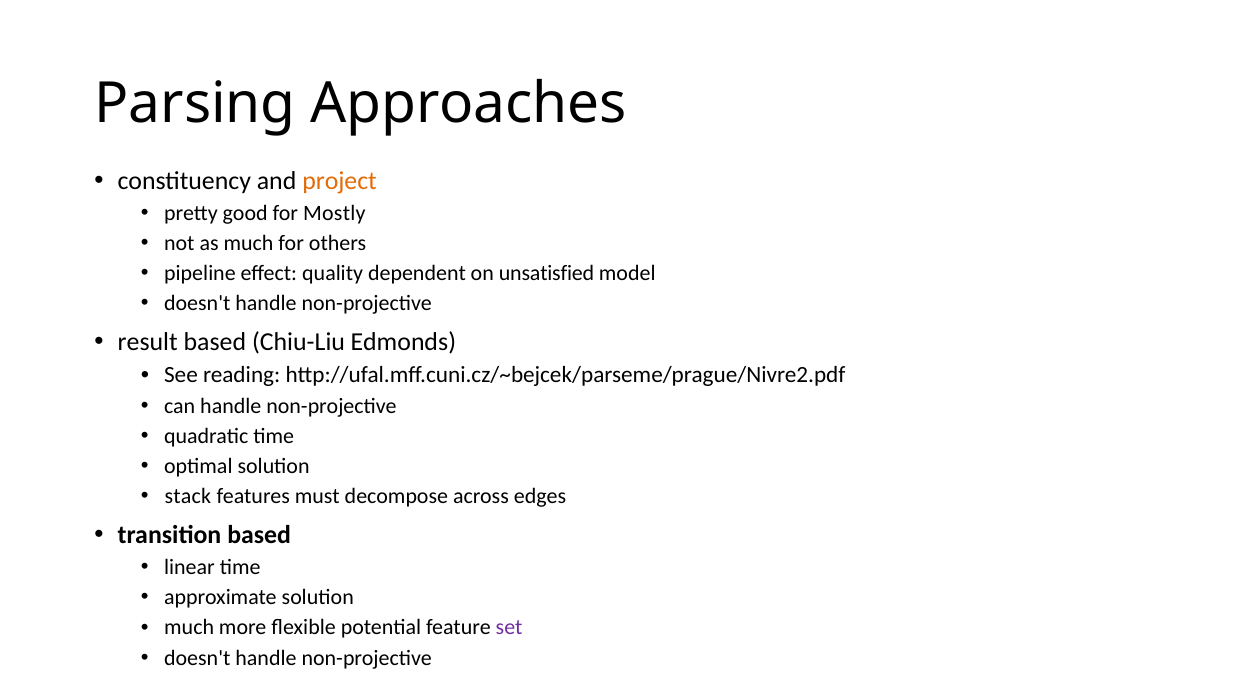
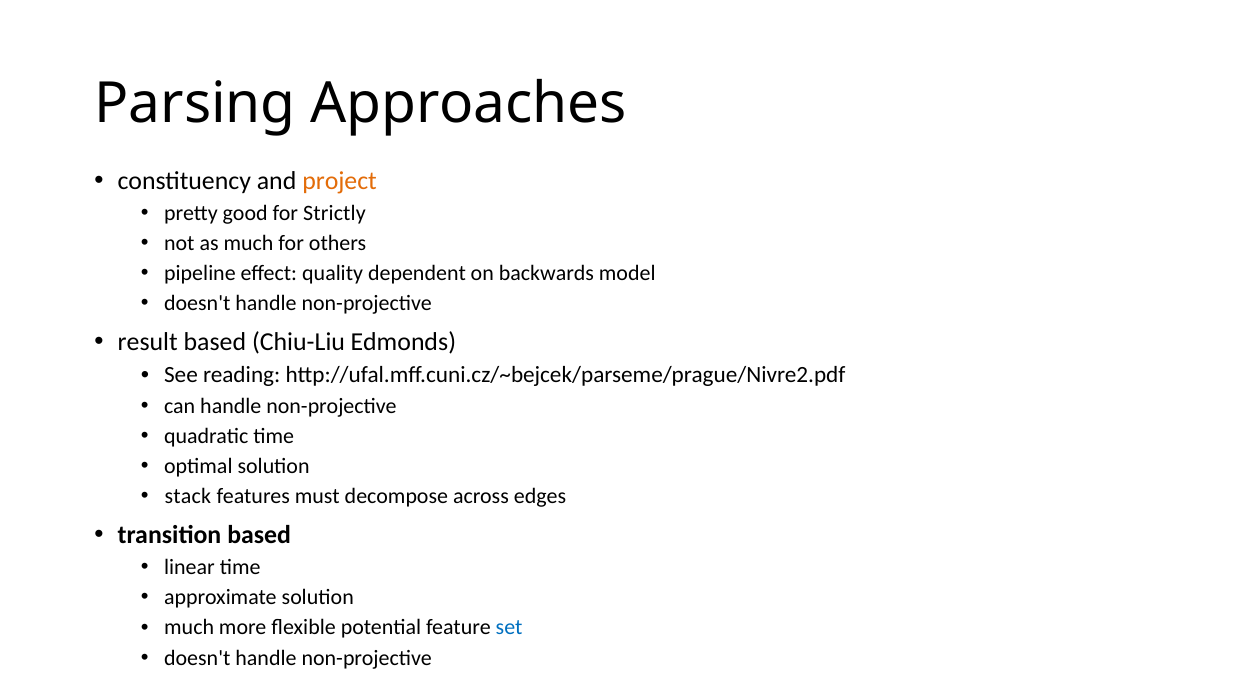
Mostly: Mostly -> Strictly (334, 213)
unsatisfied: unsatisfied -> backwards (546, 273)
set colour: purple -> blue (509, 628)
